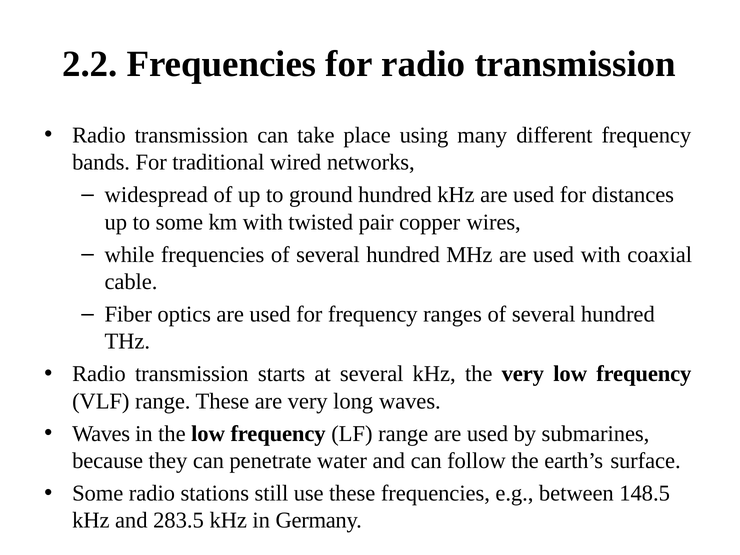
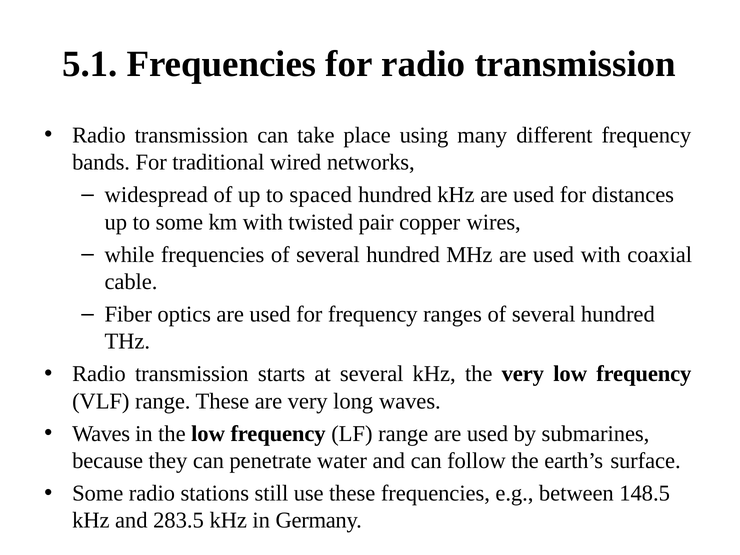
2.2: 2.2 -> 5.1 (90, 64)
ground: ground -> spaced (321, 195)
